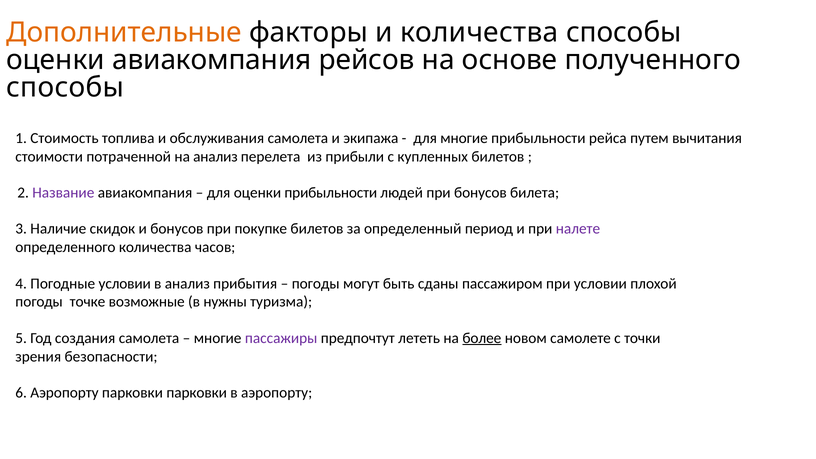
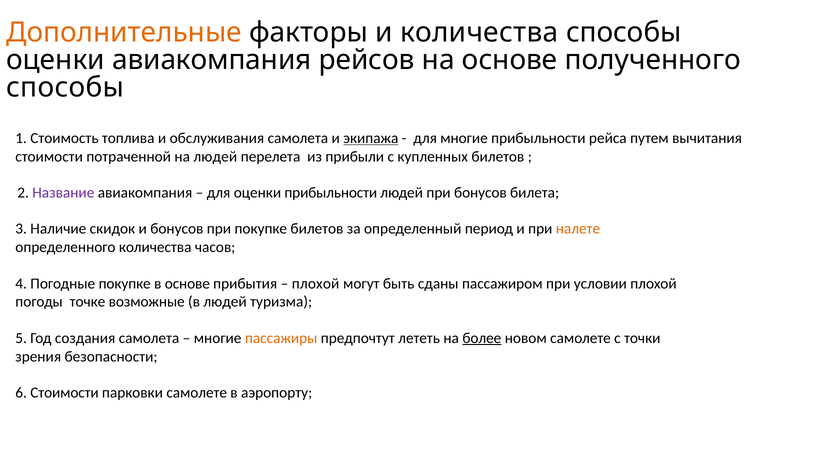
экипажа underline: none -> present (371, 138)
на анализ: анализ -> людей (215, 157)
налете colour: purple -> orange (578, 229)
Погодные условии: условии -> покупке (125, 284)
в анализ: анализ -> основе (187, 284)
погоды: погоды -> плохой (316, 284)
в нужны: нужны -> людей (225, 302)
пассажиры colour: purple -> orange (281, 338)
6 Аэропорту: Аэропорту -> Стоимости (65, 393)
парковки парковки: парковки -> самолете (197, 393)
